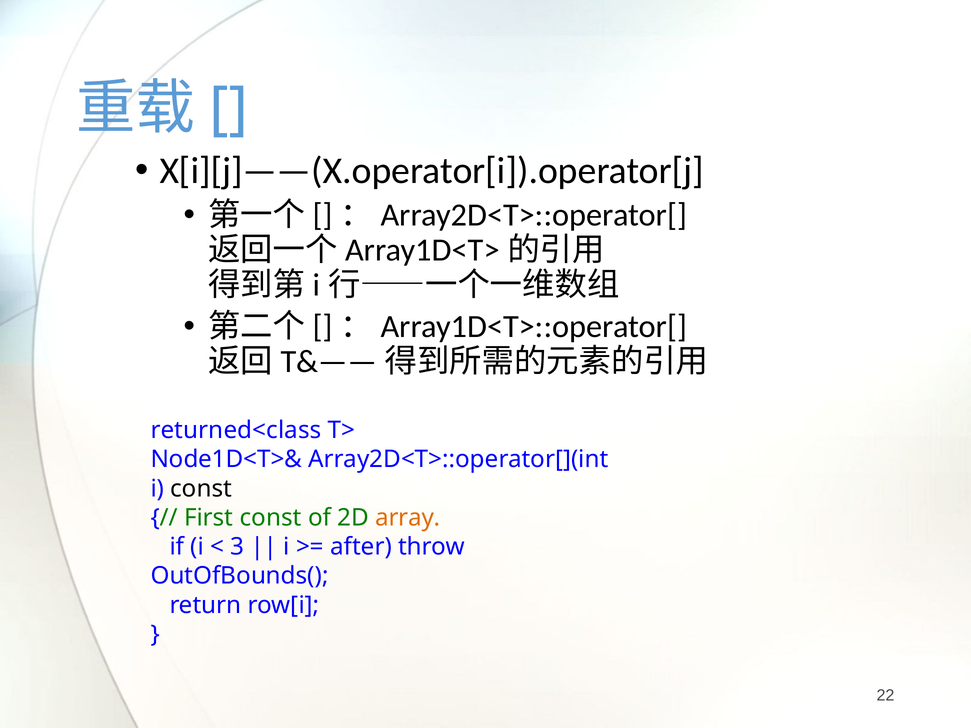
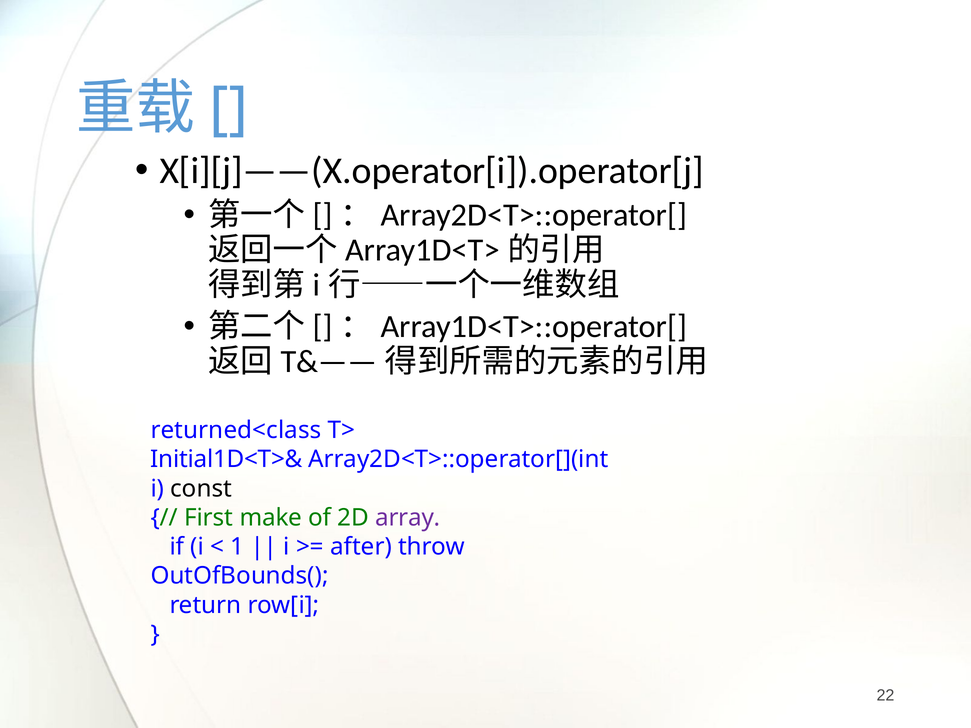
Node1D<T>&: Node1D<T>& -> Initial1D<T>& (226, 460)
First const: const -> make (271, 518)
array colour: orange -> purple (408, 518)
3: 3 -> 1 (237, 547)
